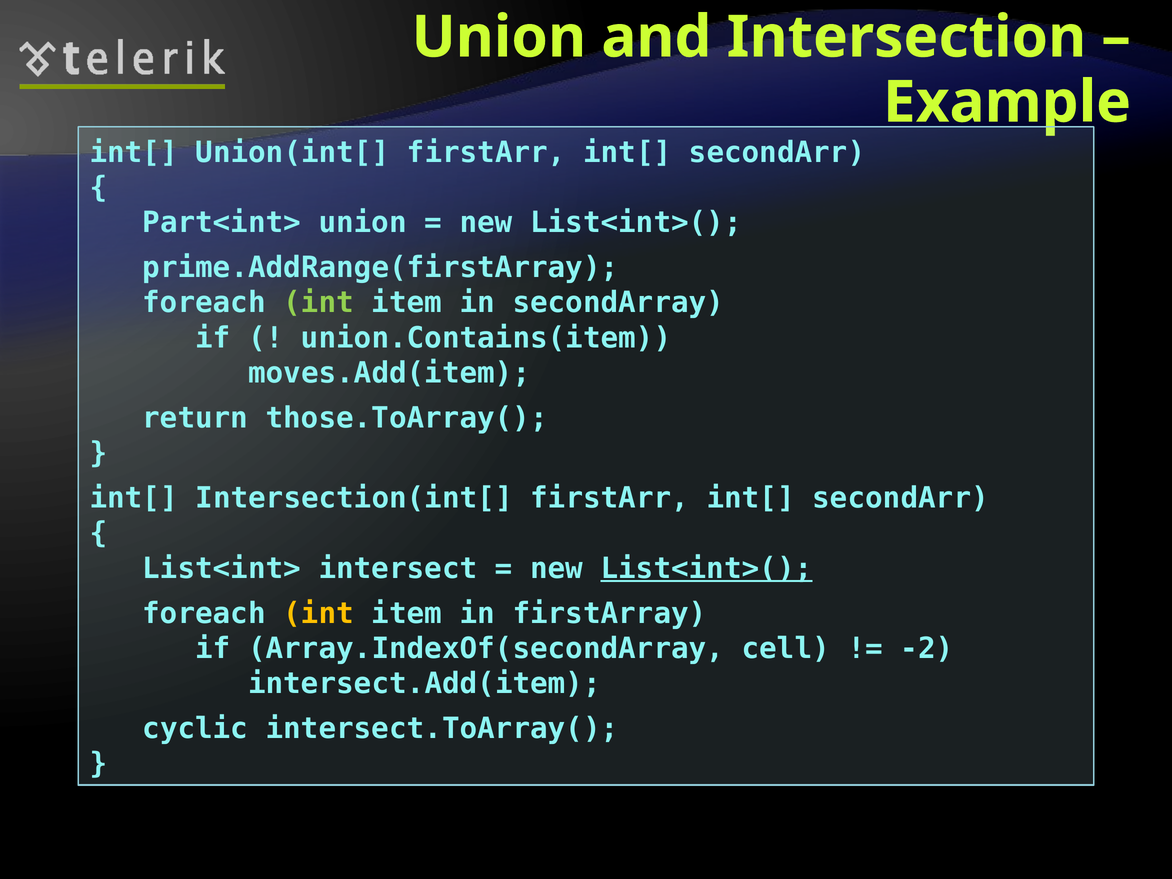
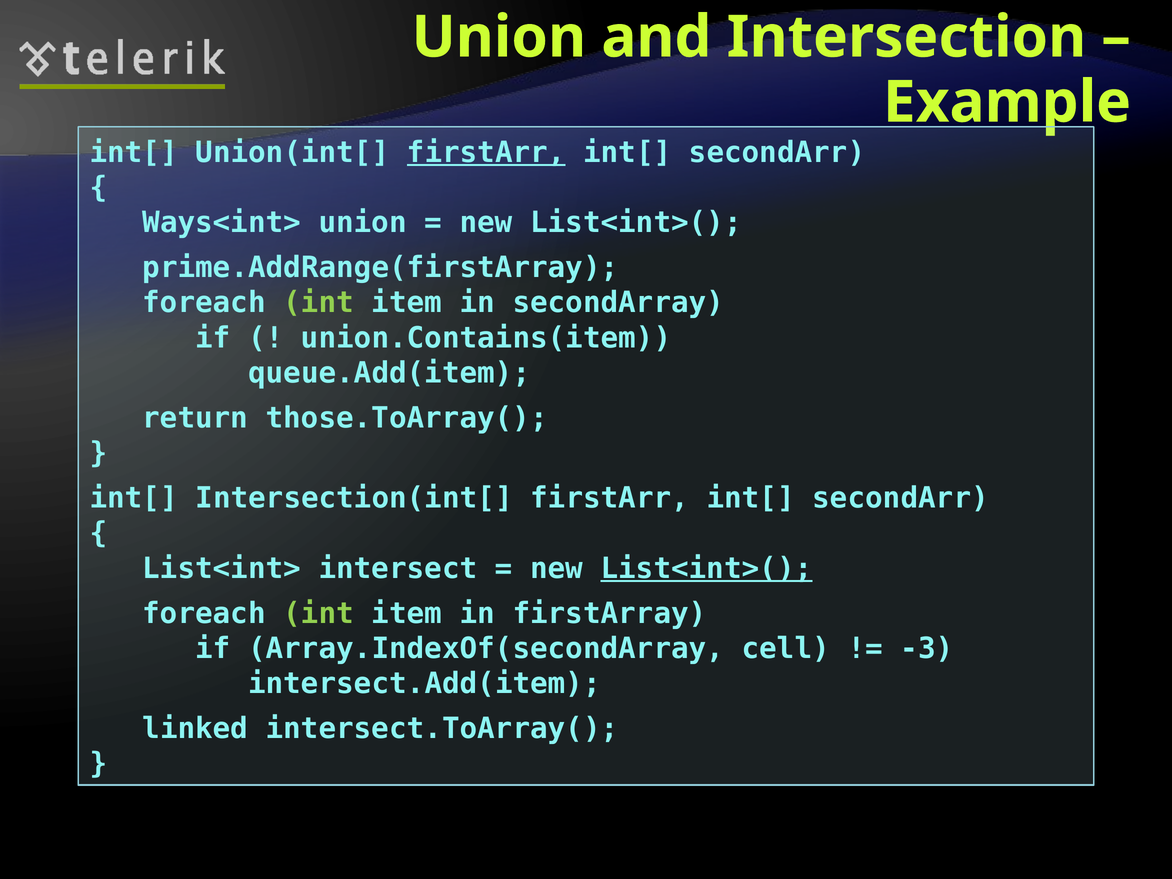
firstArr underline: none -> present (486, 152)
Part<int>: Part<int> -> Ways<int> (222, 223)
moves.Add(item: moves.Add(item -> queue.Add(item (389, 373)
int colour: yellow -> light green (319, 613)
-2: -2 -> -3 (927, 649)
cyclic: cyclic -> linked (195, 729)
